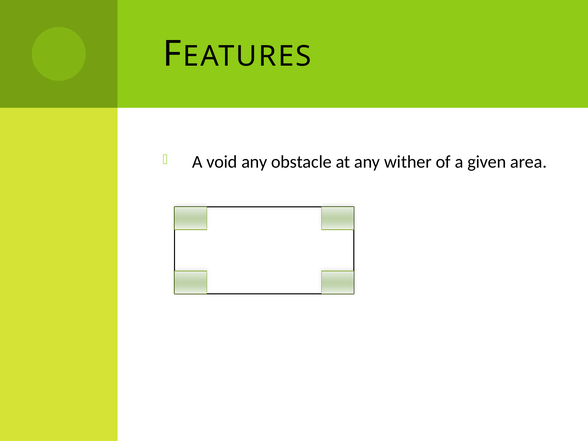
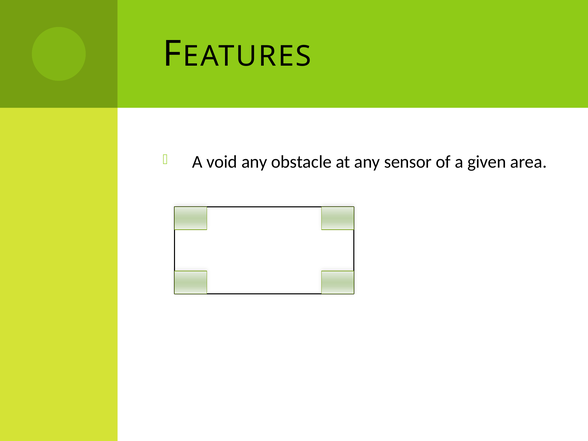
wither: wither -> sensor (408, 162)
